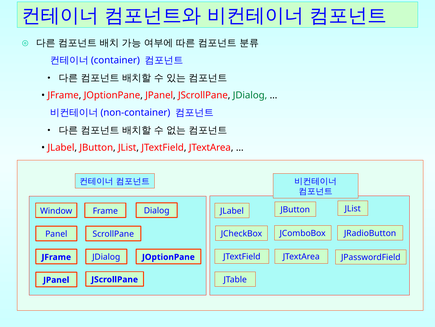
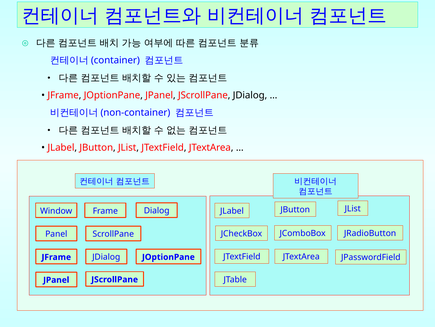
JDialog colour: green -> black (250, 95)
